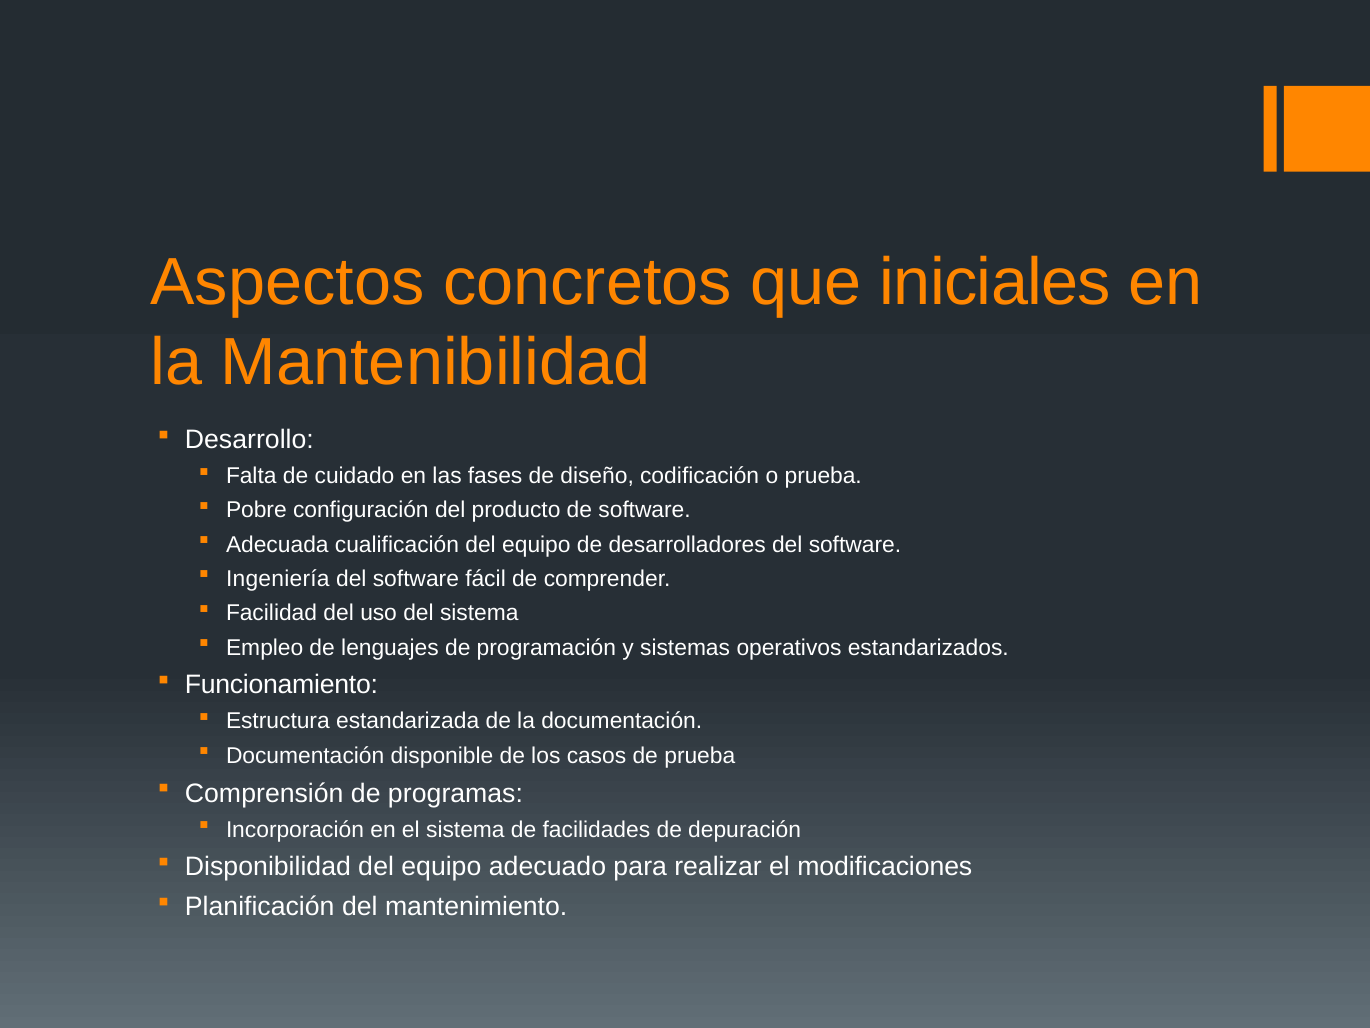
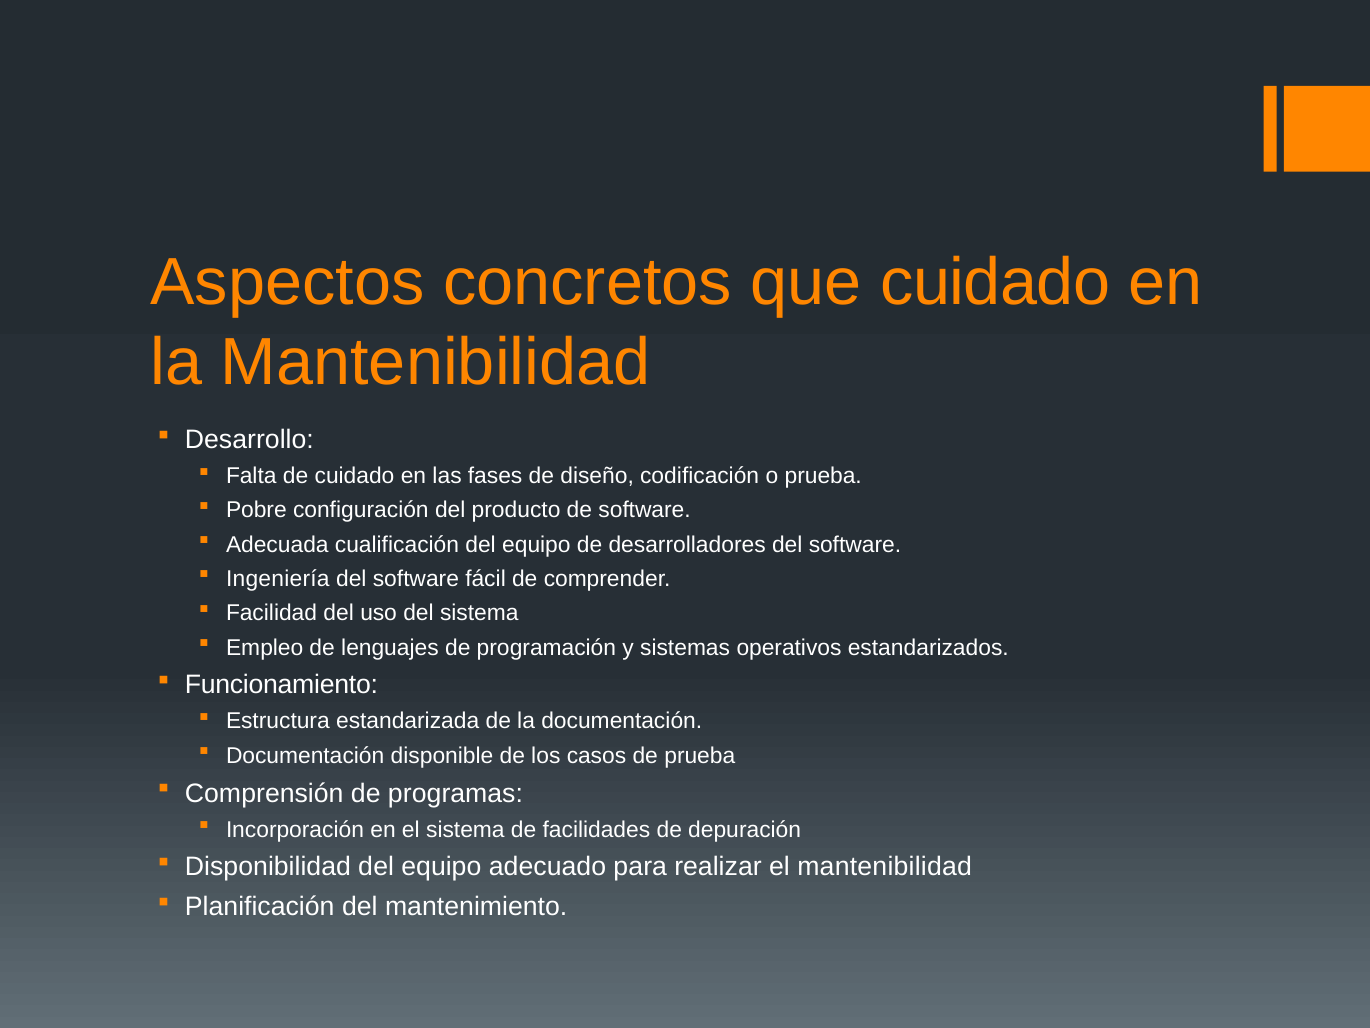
que iniciales: iniciales -> cuidado (995, 283)
el modificaciones: modificaciones -> mantenibilidad (885, 867)
